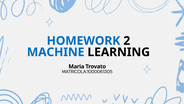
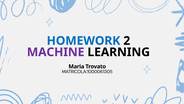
MACHINE colour: blue -> purple (56, 52)
